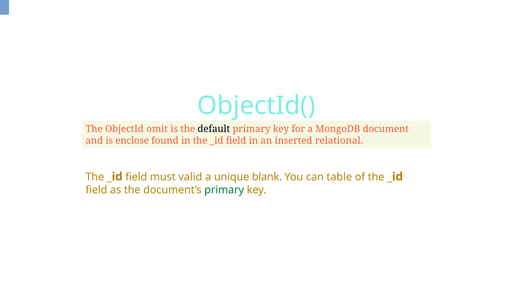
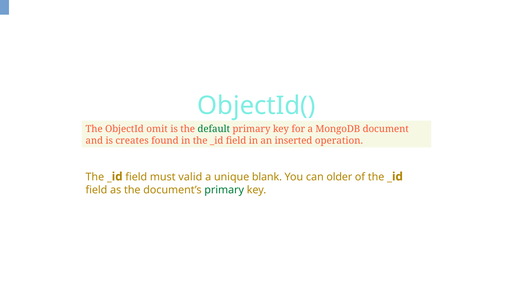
default colour: black -> green (214, 129)
enclose: enclose -> creates (132, 140)
relational: relational -> operation (339, 140)
table: table -> older (339, 177)
